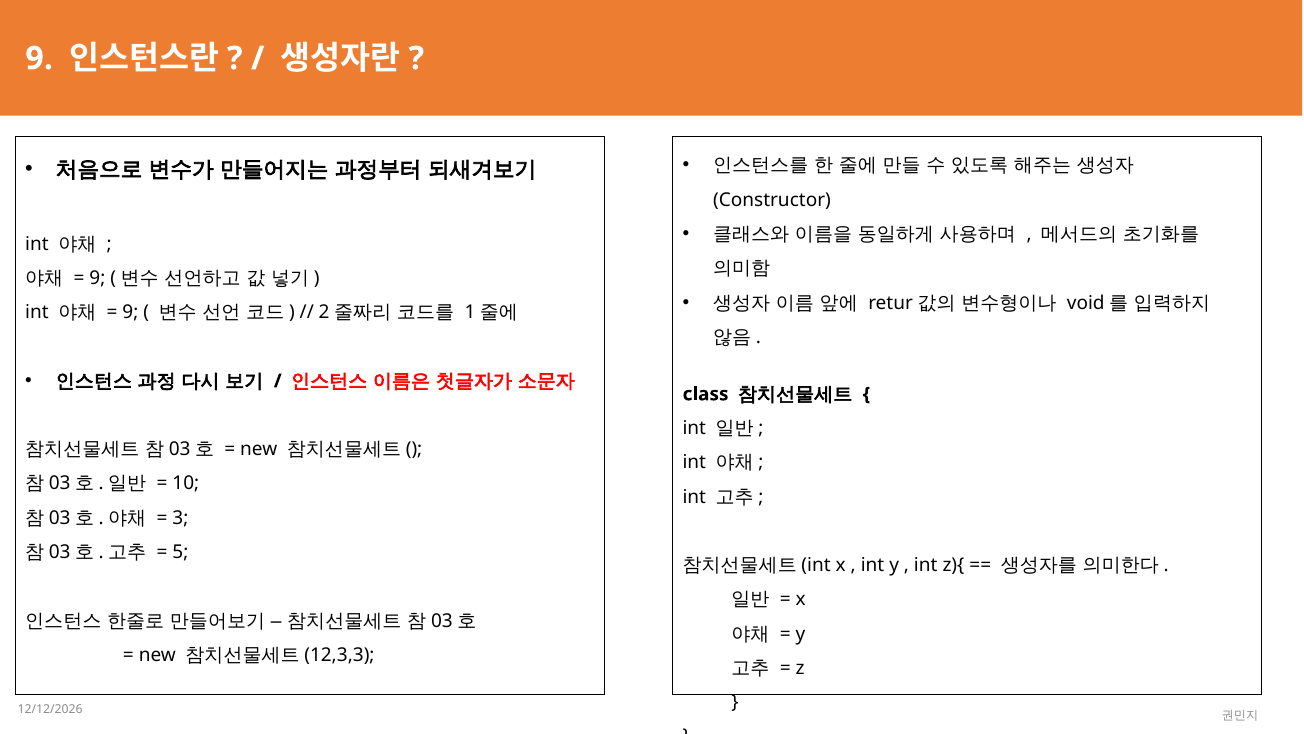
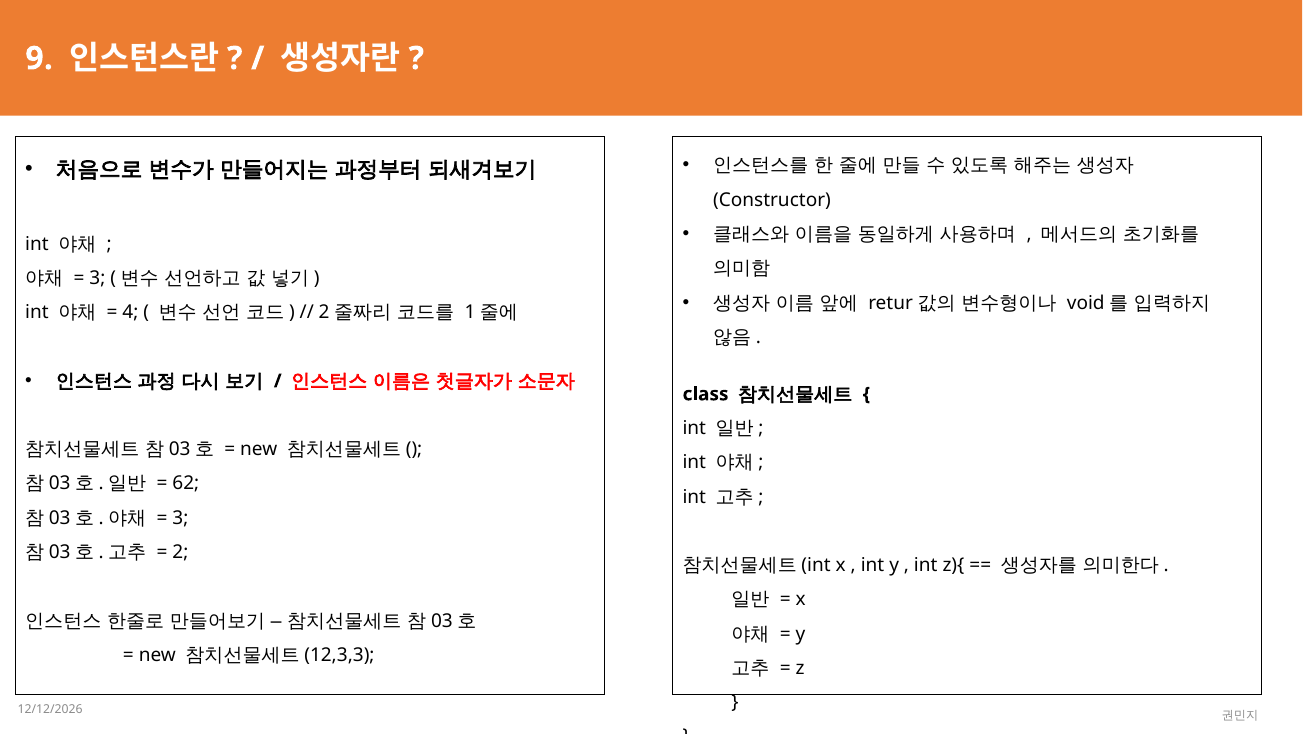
9: 9 -> 3 (97, 278)
9: 9 -> 4 (130, 312)
10: 10 -> 62 (186, 483)
5: 5 -> 2 (180, 552)
